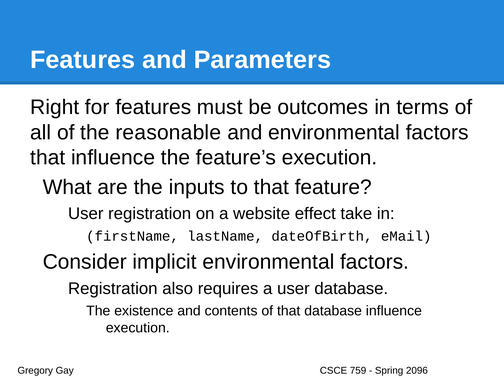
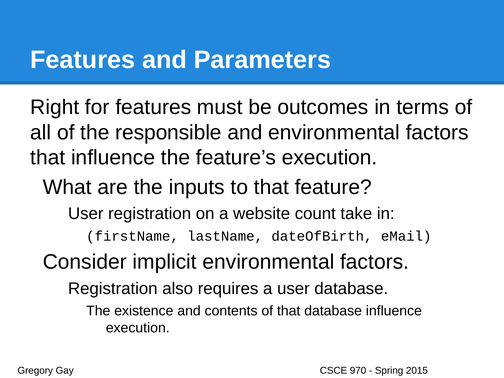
reasonable: reasonable -> responsible (168, 133)
effect: effect -> count (315, 214)
759: 759 -> 970 (358, 371)
2096: 2096 -> 2015 (417, 371)
